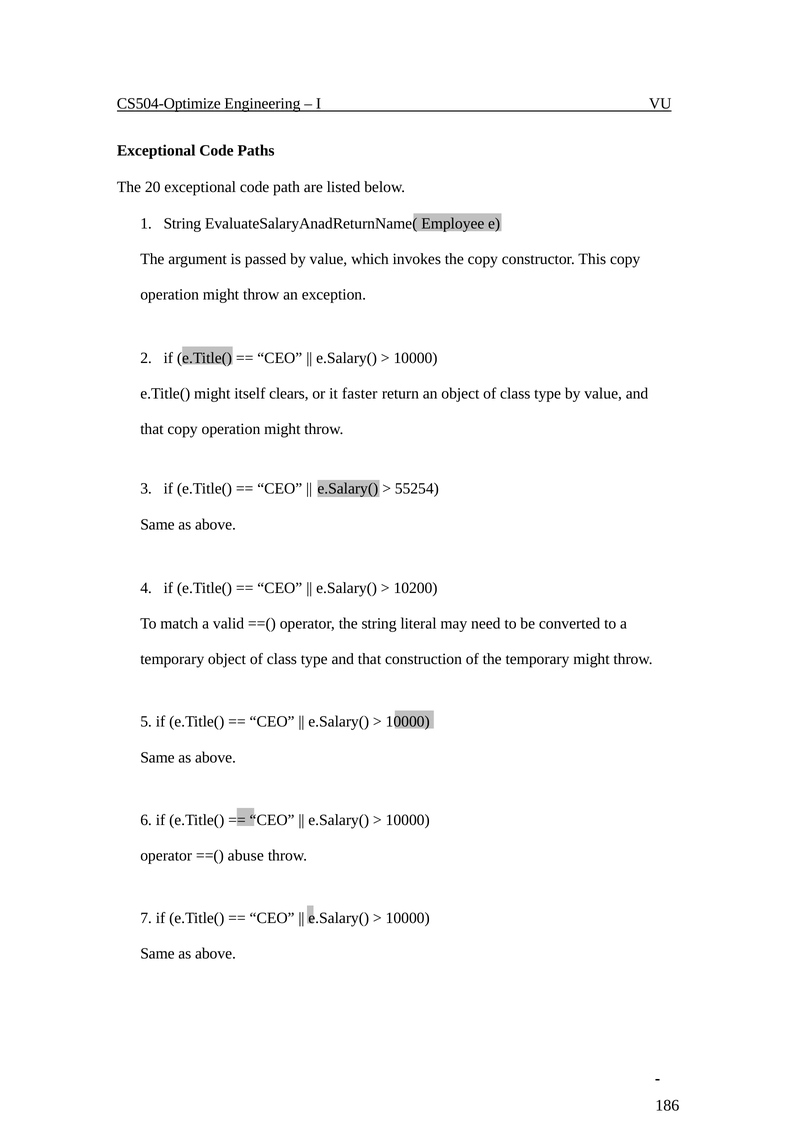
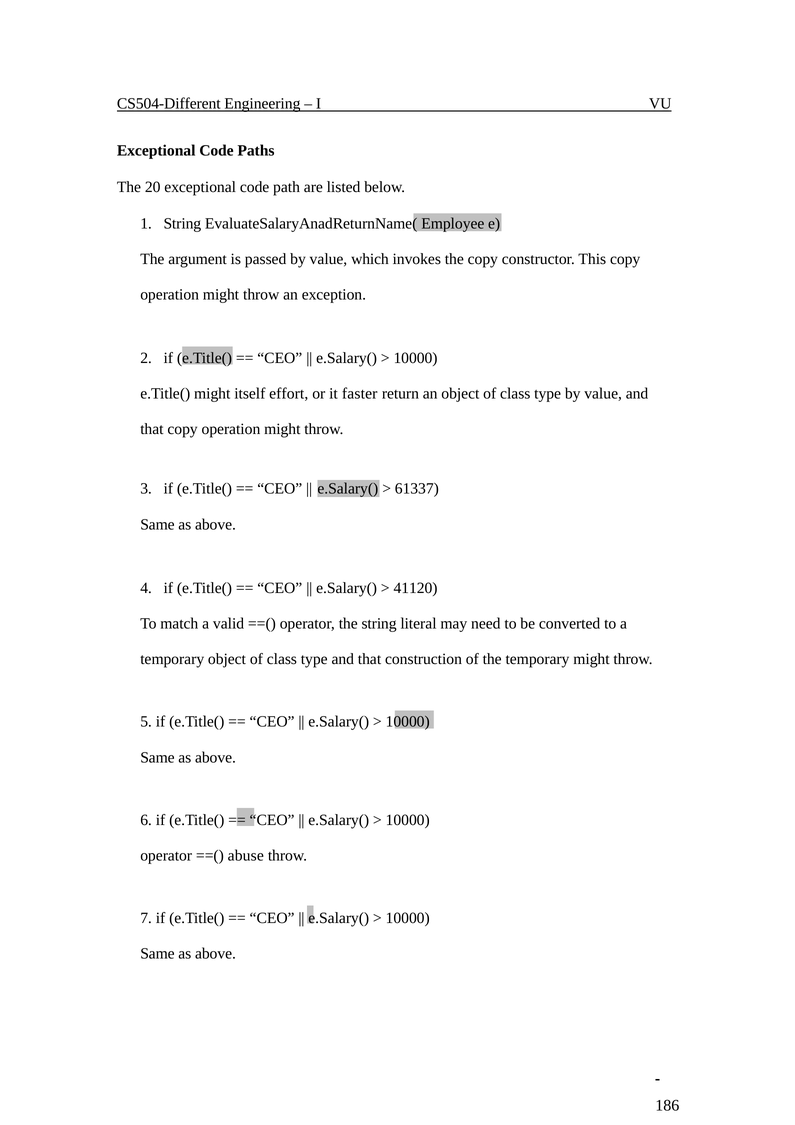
CS504-Optimize: CS504-Optimize -> CS504-Different (169, 104)
clears: clears -> effort (289, 394)
55254: 55254 -> 61337 (417, 489)
10200: 10200 -> 41120 (416, 588)
